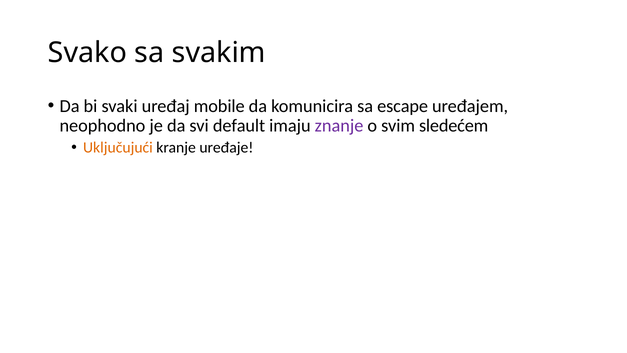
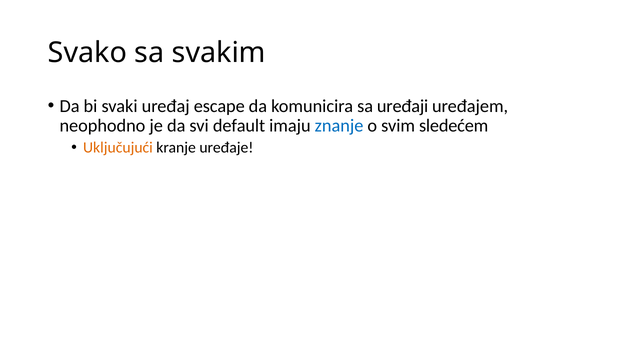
mobile: mobile -> escape (219, 106)
escape: escape -> uređaji (403, 106)
znanje colour: purple -> blue (339, 126)
